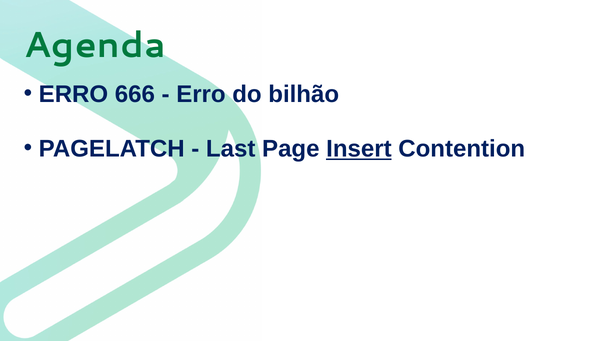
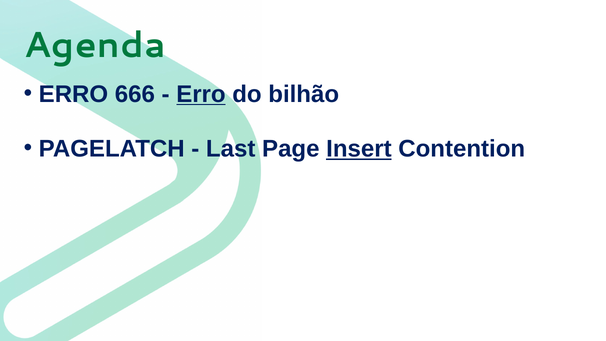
Erro underline: none -> present (201, 94)
